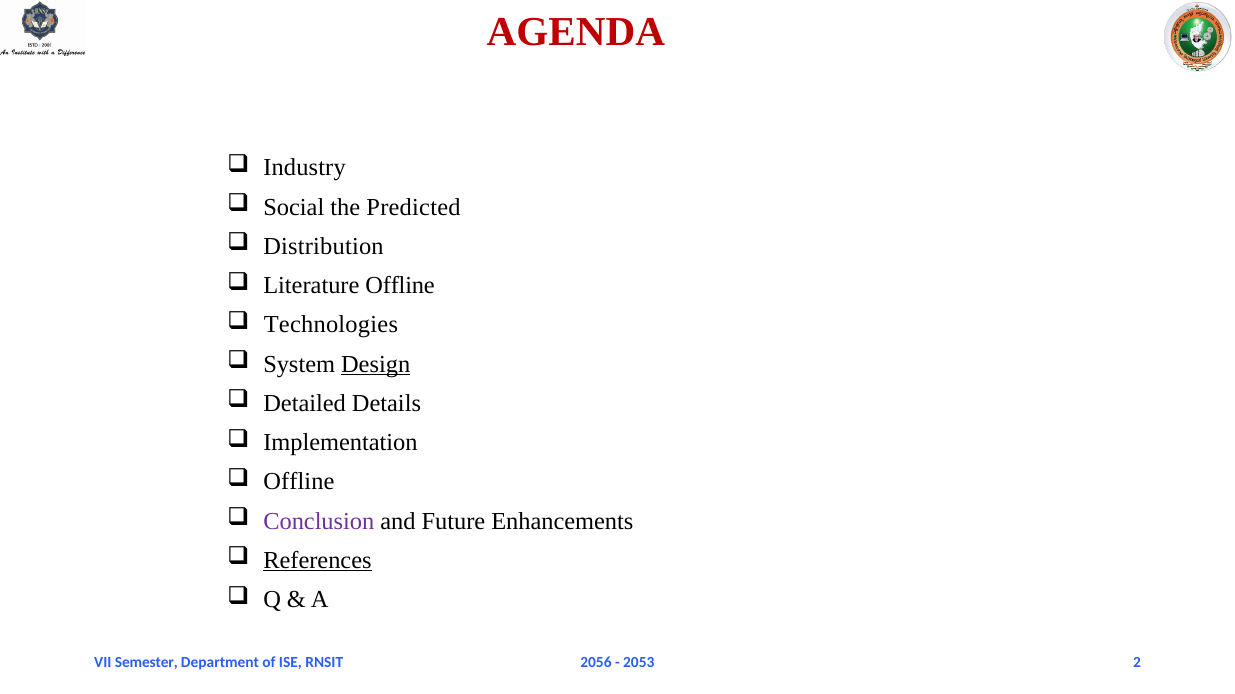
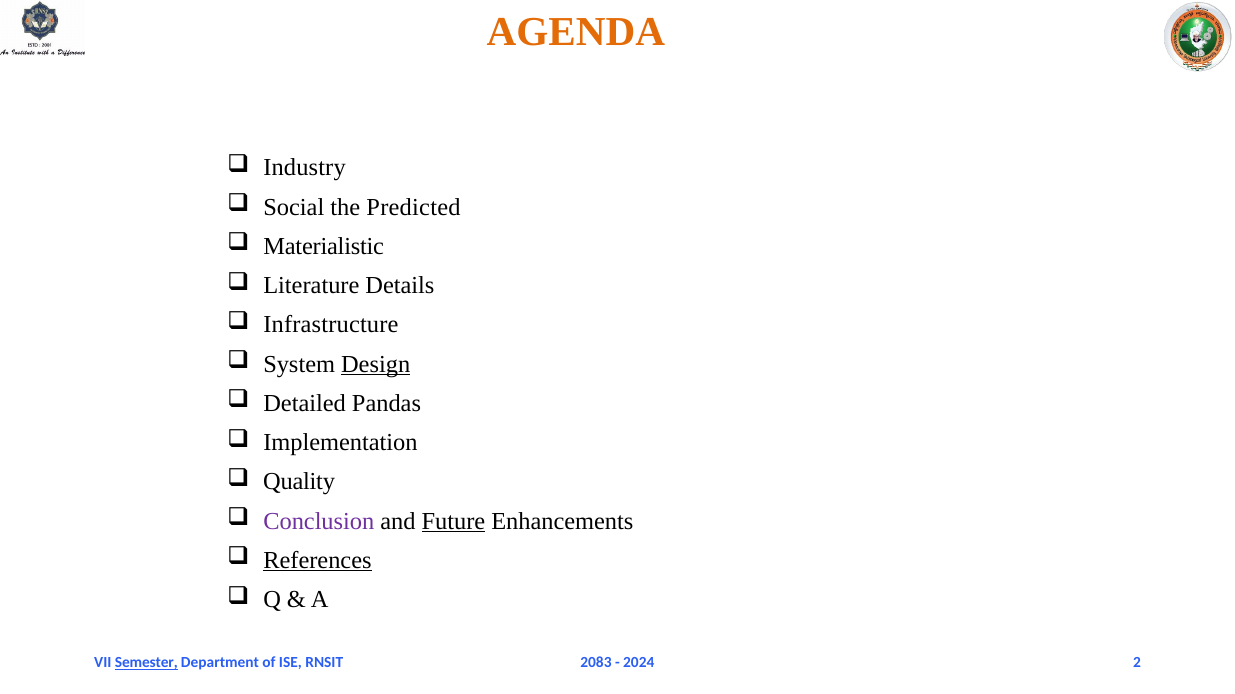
AGENDA colour: red -> orange (576, 32)
Distribution: Distribution -> Materialistic (324, 247)
Literature Offline: Offline -> Details (400, 286)
Technologies: Technologies -> Infrastructure (331, 325)
Details: Details -> Pandas (386, 404)
Offline: Offline -> Quality (299, 482)
Future underline: none -> present (453, 522)
2056: 2056 -> 2083 (596, 663)
2053: 2053 -> 2024 (639, 663)
Semester underline: none -> present (146, 663)
